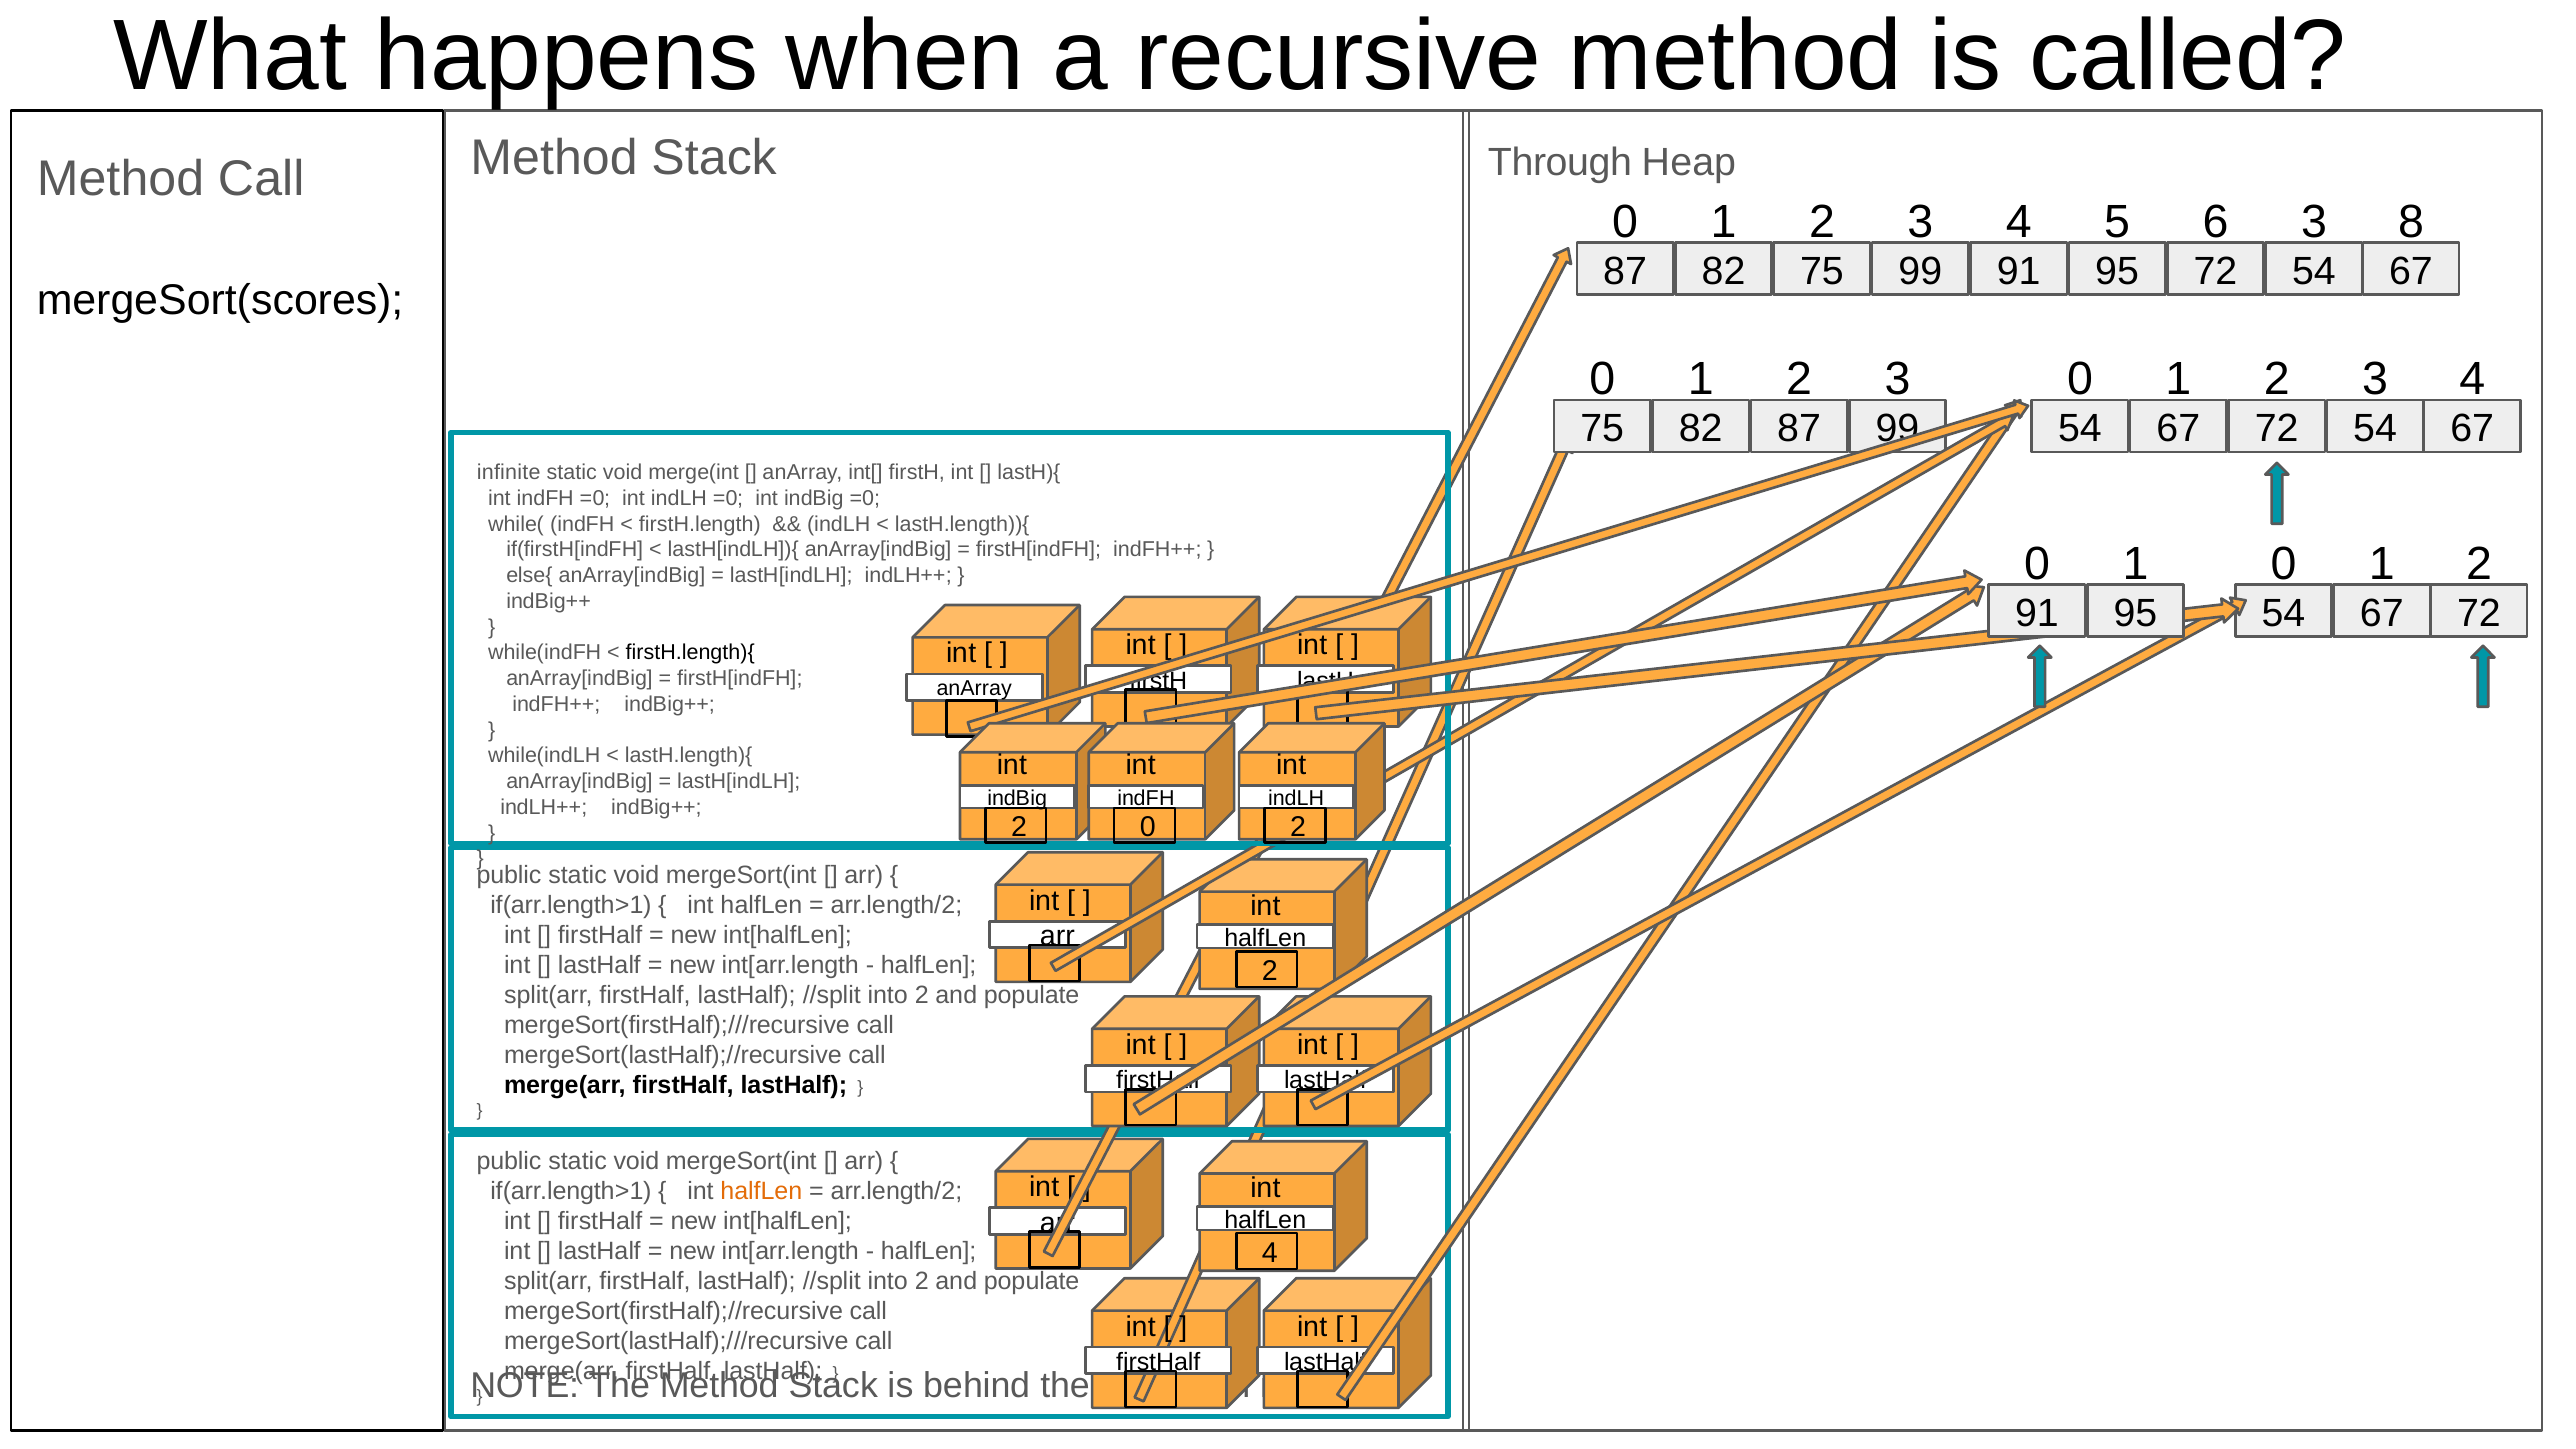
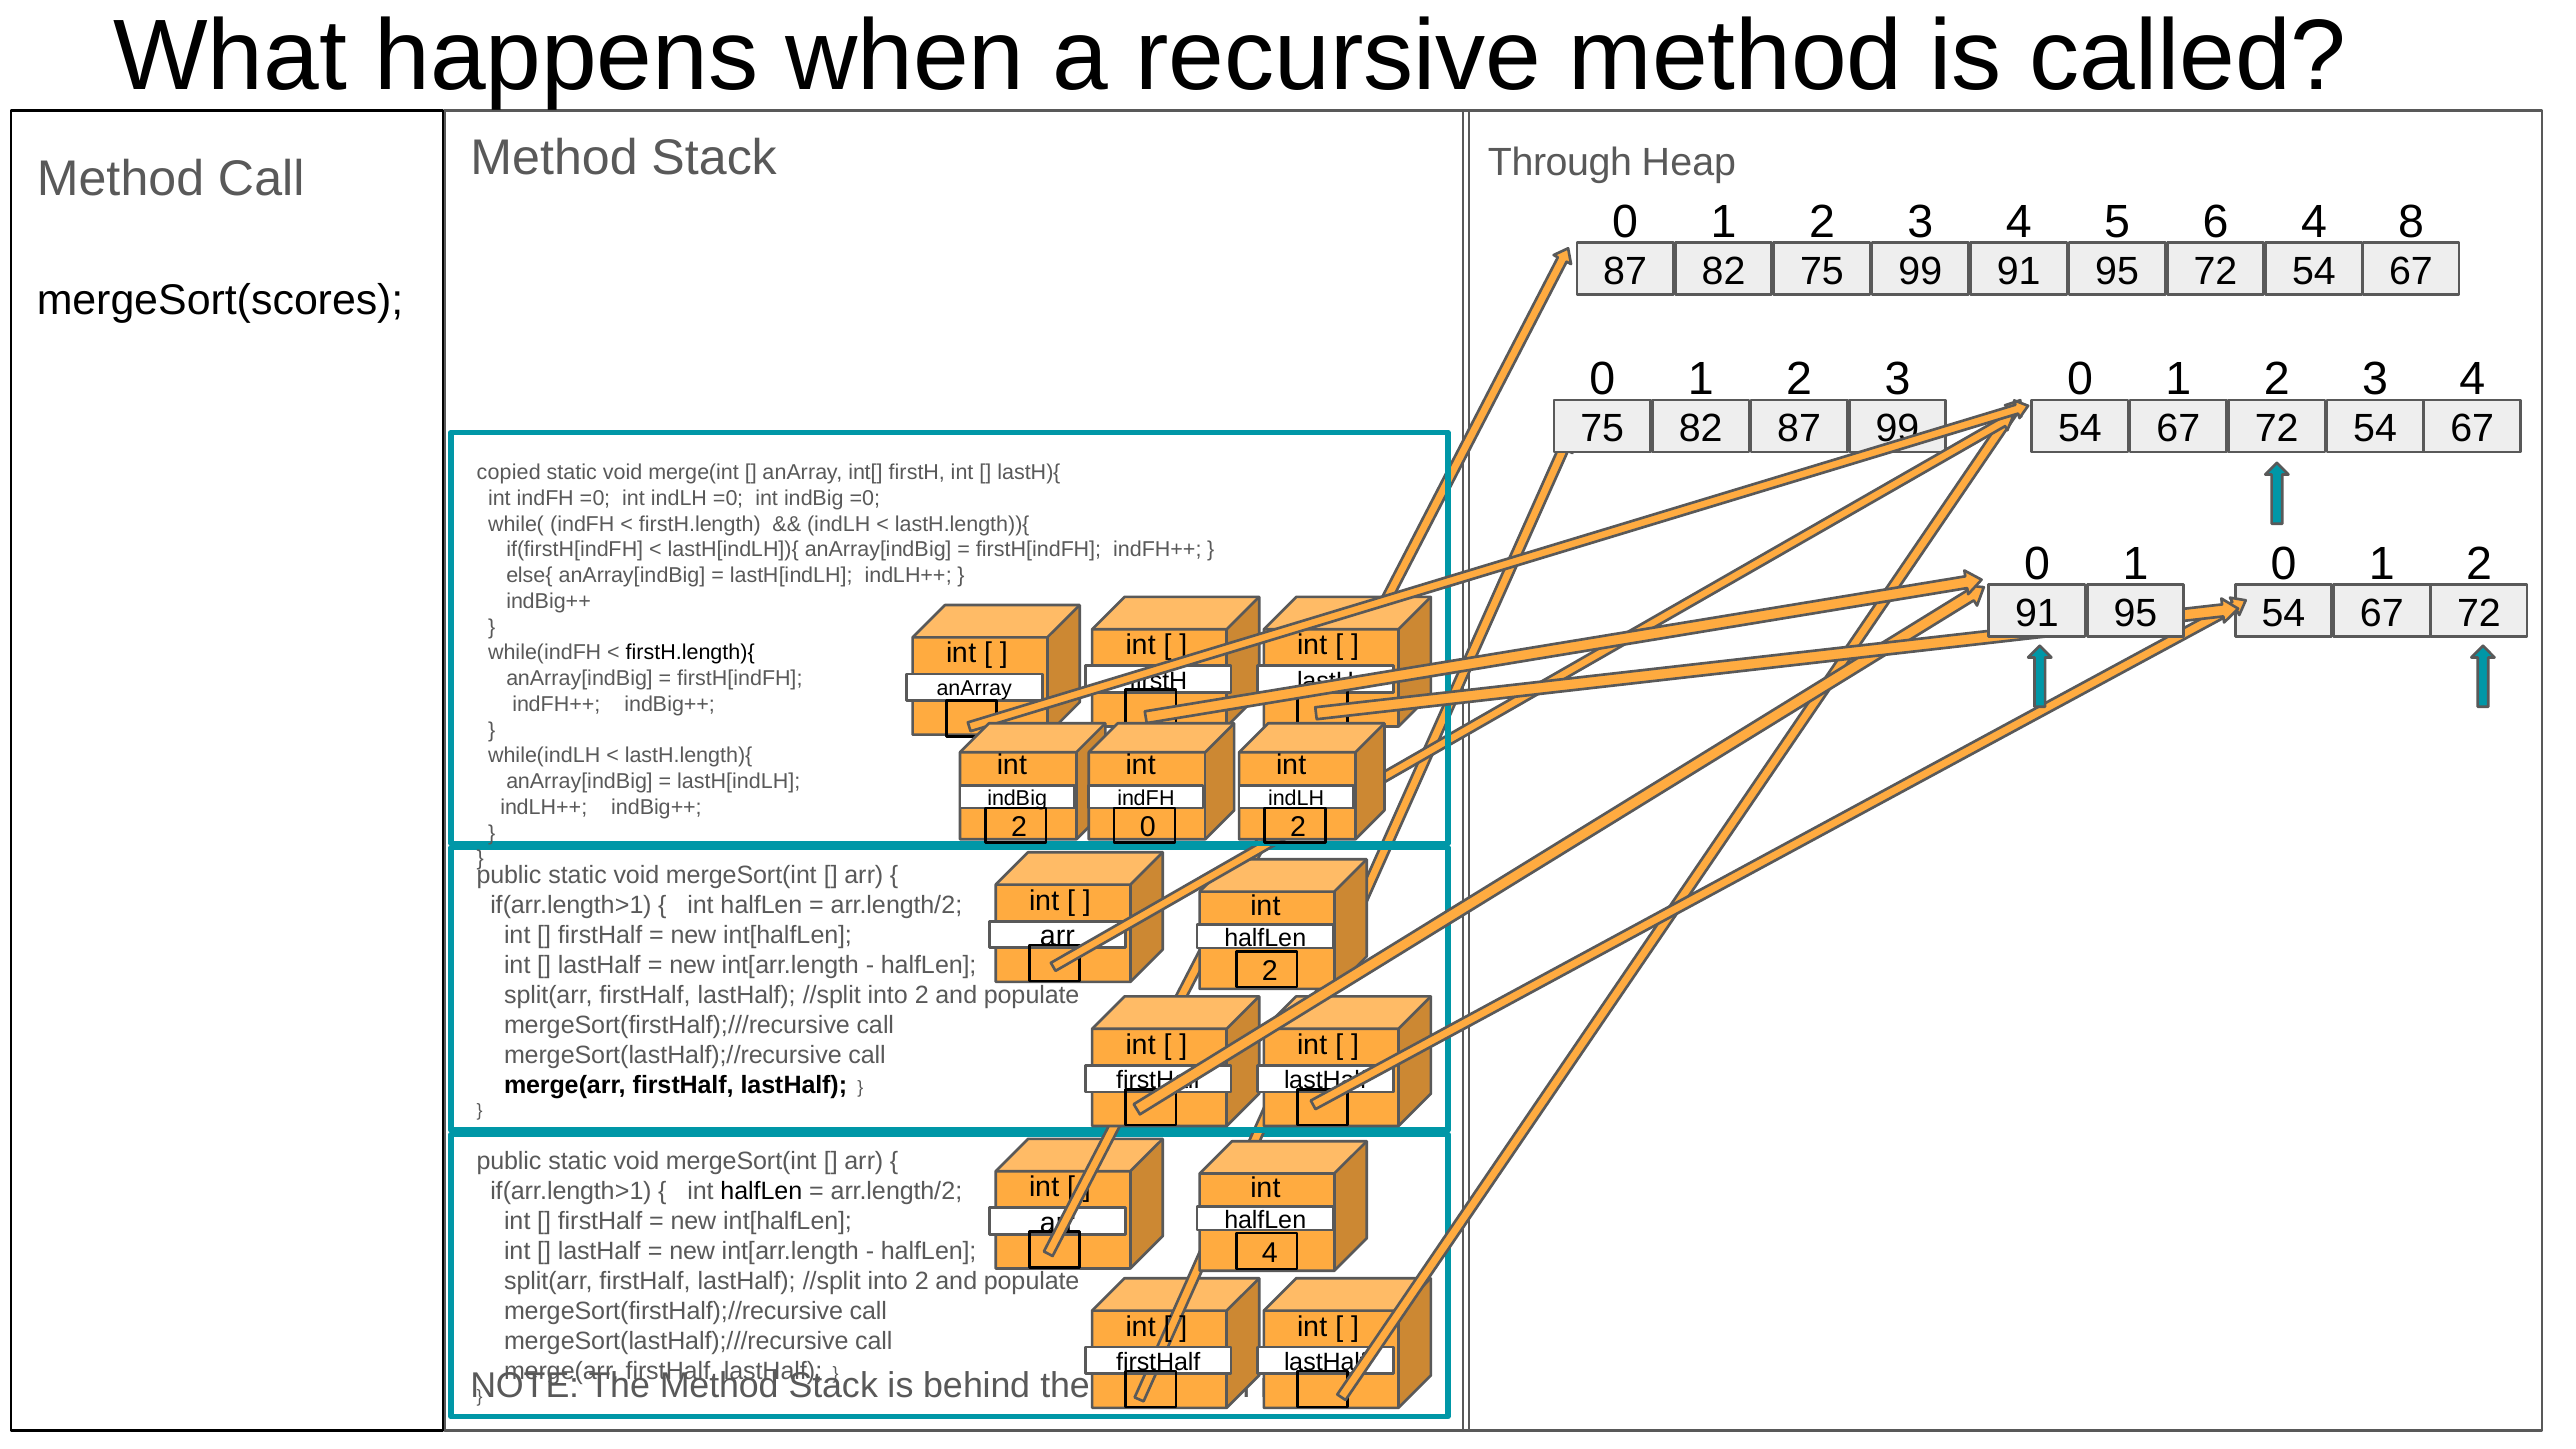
6 3: 3 -> 4 (2314, 222)
infinite: infinite -> copied (509, 473)
halfLen colour: orange -> black (761, 1192)
